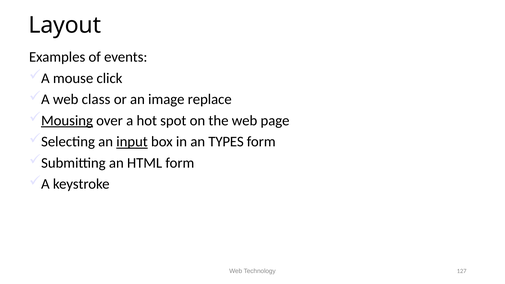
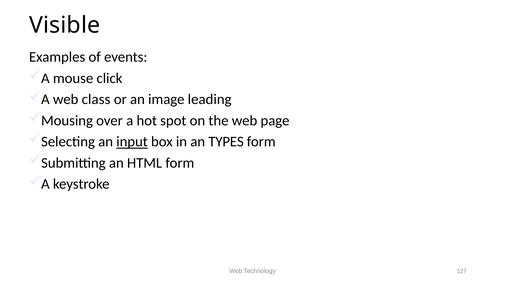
Layout: Layout -> Visible (65, 25)
replace: replace -> leading (210, 99)
Mousing underline: present -> none (67, 121)
